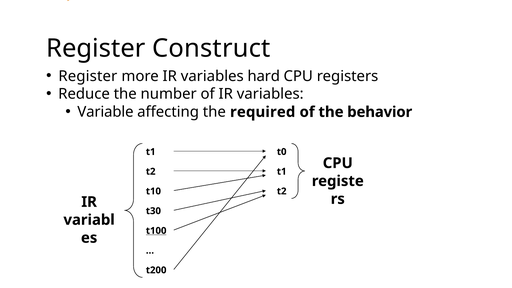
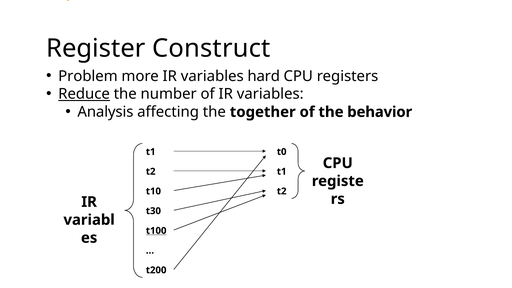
Register: Register -> Problem (88, 76)
Reduce underline: none -> present (84, 94)
Variable: Variable -> Analysis (105, 112)
required: required -> together (263, 112)
